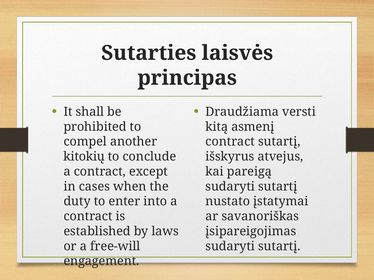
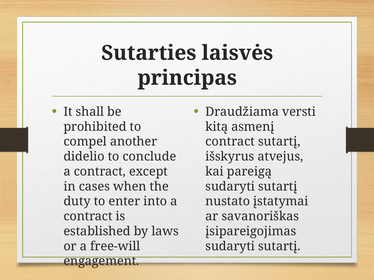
kitokių: kitokių -> didelio (84, 157)
